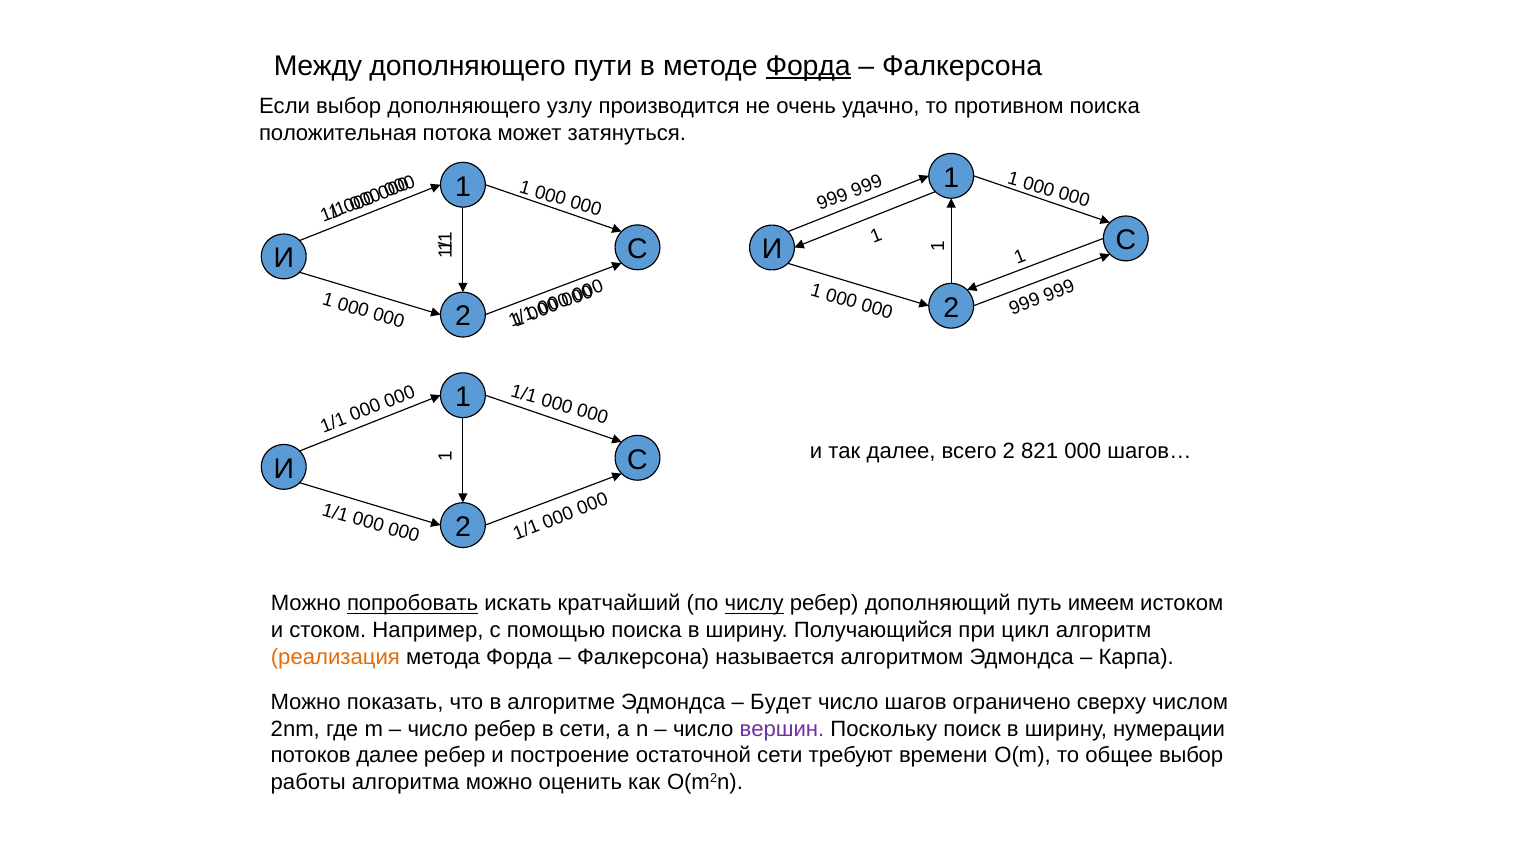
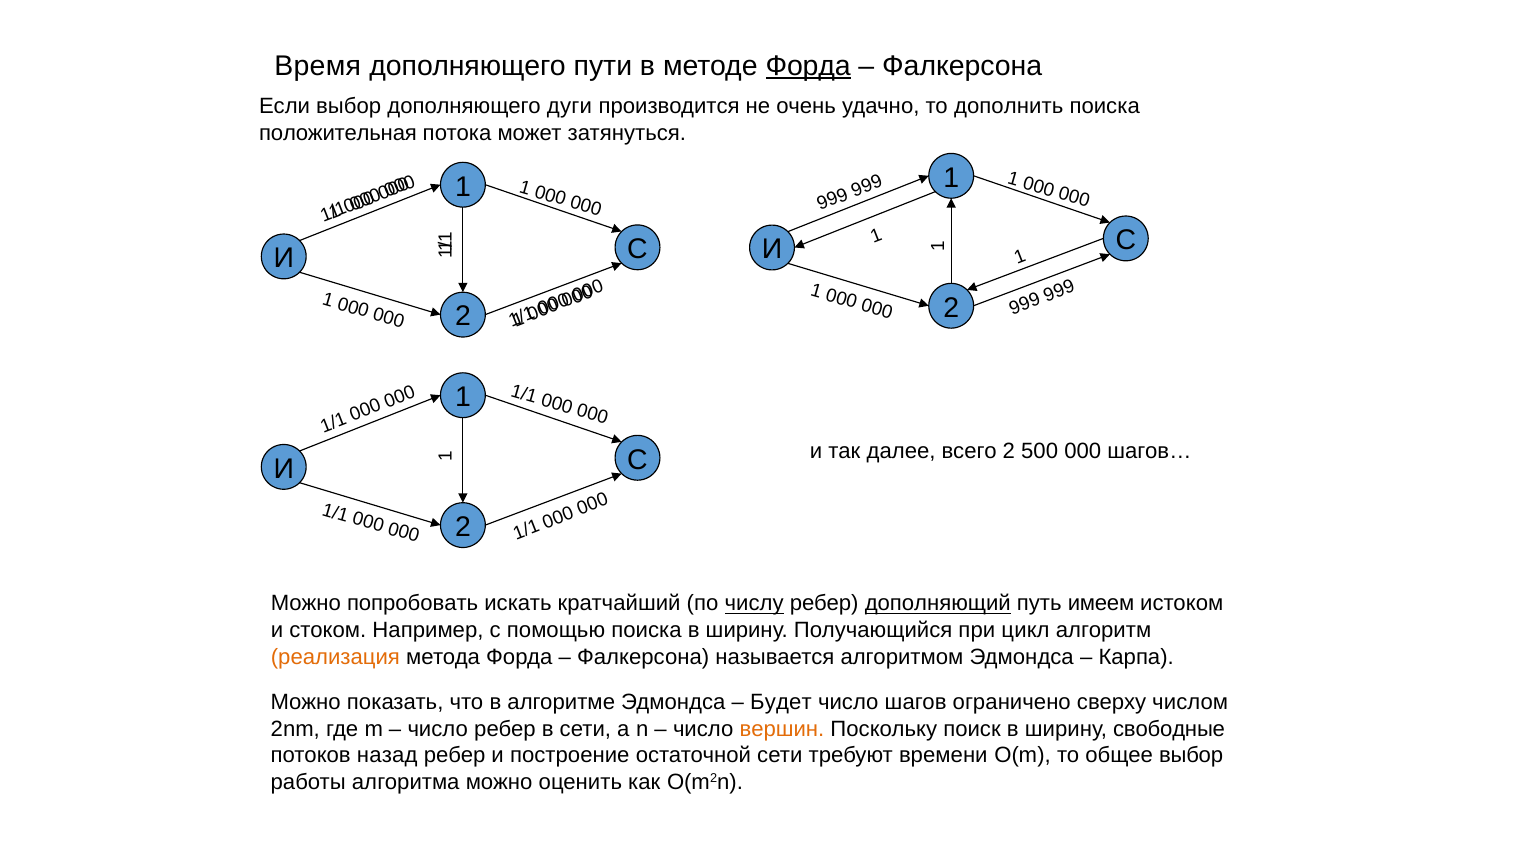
Между: Между -> Время (318, 66)
узлу: узлу -> дуги (569, 106)
противном: противном -> дополнить (1009, 106)
821: 821 -> 500 (1040, 452)
попробовать underline: present -> none (413, 604)
дополняющий underline: none -> present (938, 604)
вершин colour: purple -> orange (782, 729)
нумерации: нумерации -> свободные (1169, 729)
потоков далее: далее -> назад (387, 756)
